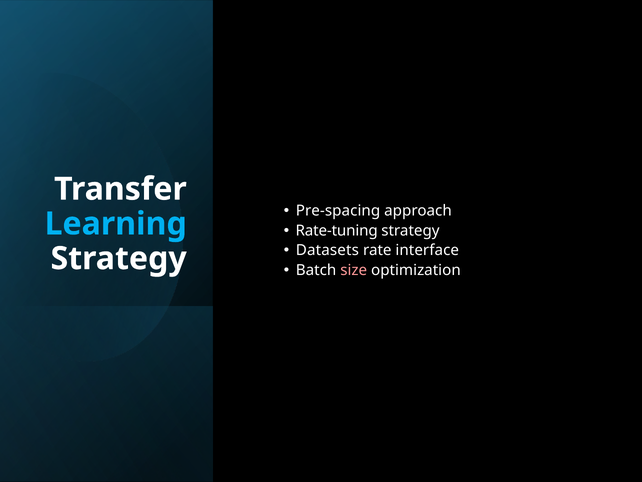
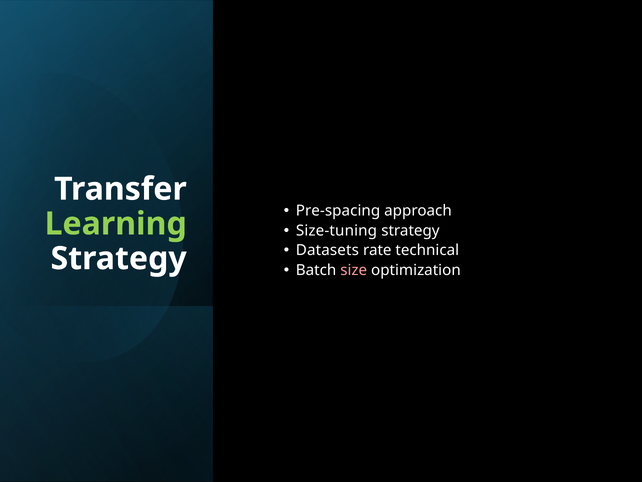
Learning colour: light blue -> light green (116, 224)
Rate-tuning: Rate-tuning -> Size-tuning (336, 230)
interface: interface -> technical (427, 250)
